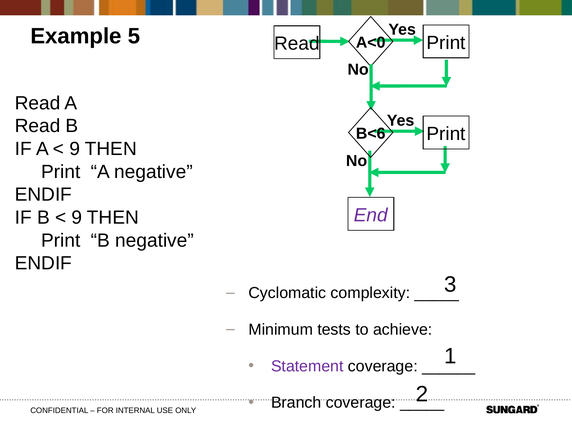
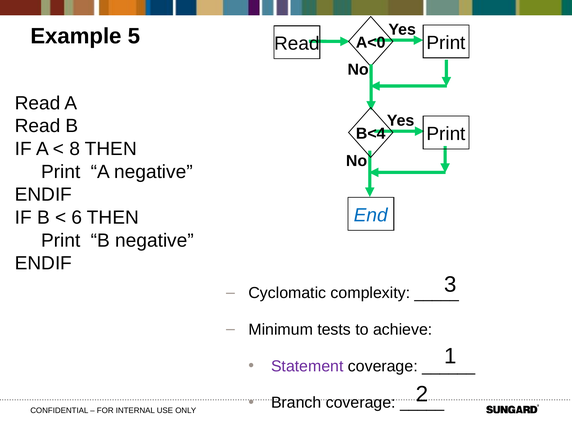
B<6: B<6 -> B<4 (371, 134)
9: 9 -> 8 (75, 149)
End colour: purple -> blue (371, 215)
9: 9 -> 6 (77, 218)
